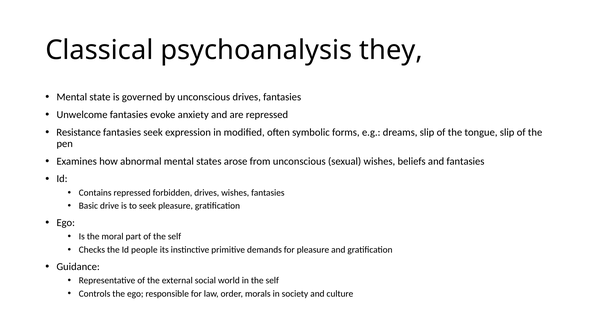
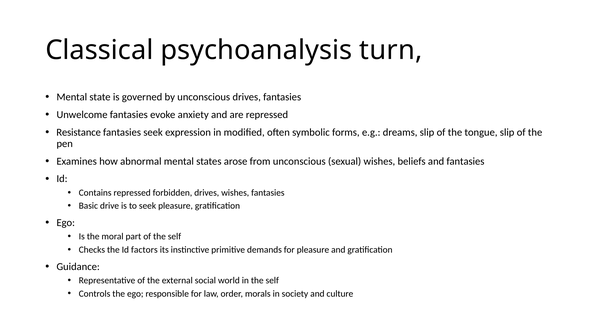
they: they -> turn (391, 50)
people: people -> factors (144, 250)
